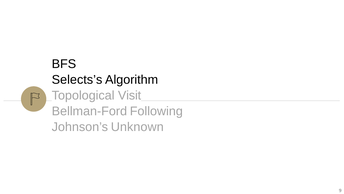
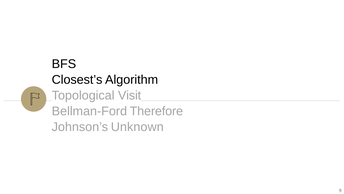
Selects’s: Selects’s -> Closest’s (77, 80)
Following: Following -> Therefore (156, 111)
